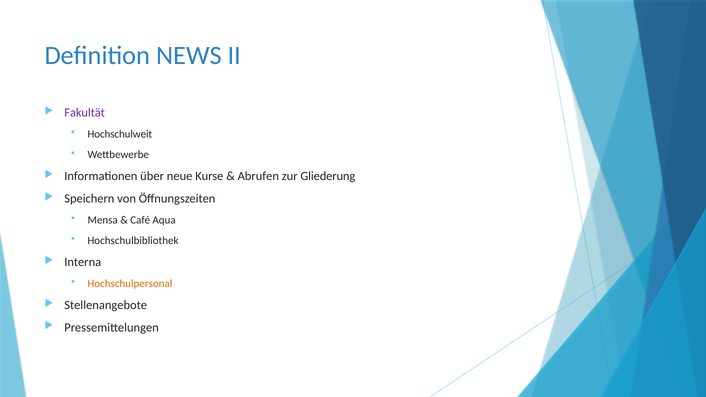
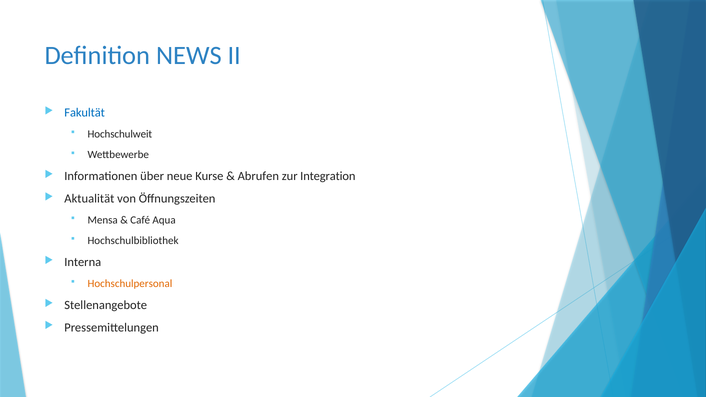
Fakultät colour: purple -> blue (85, 113)
Gliederung: Gliederung -> Integration (328, 176)
Speichern: Speichern -> Aktualität (89, 199)
